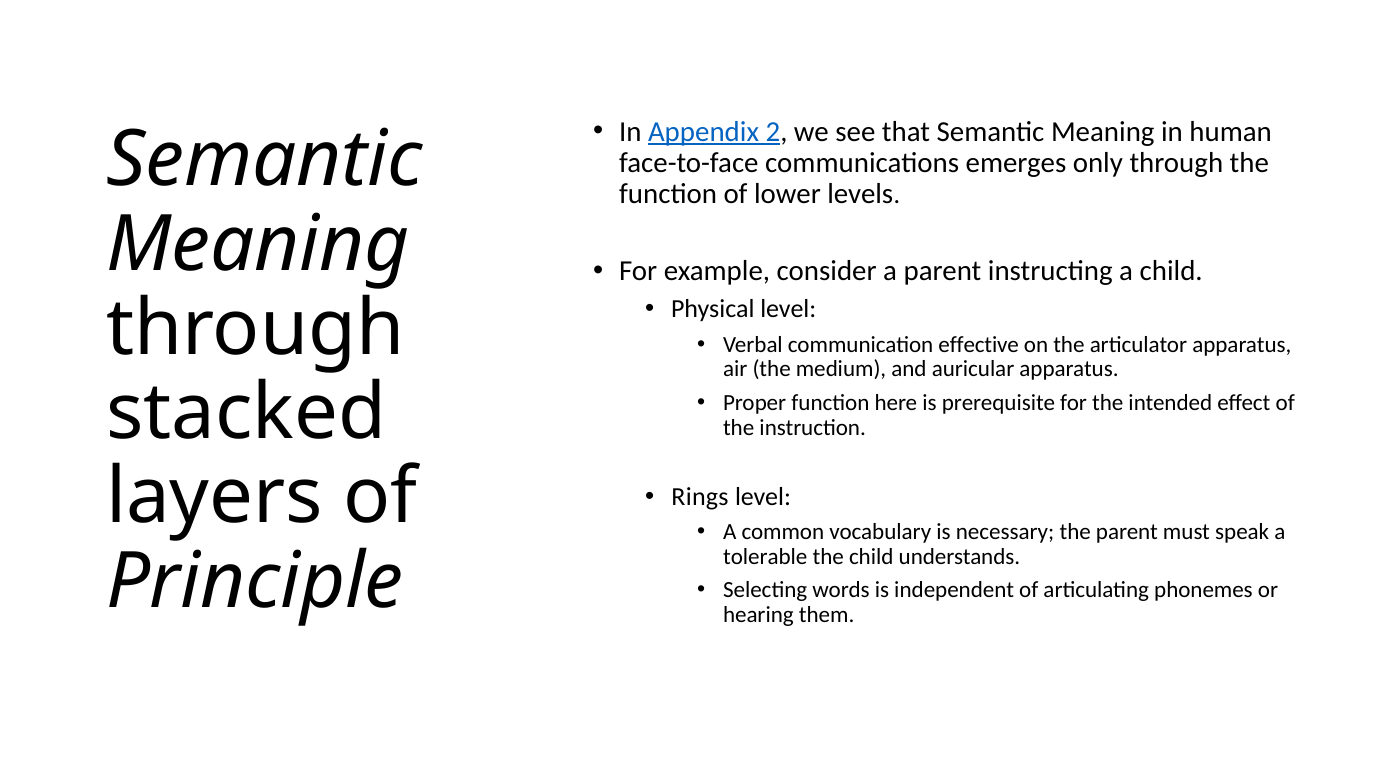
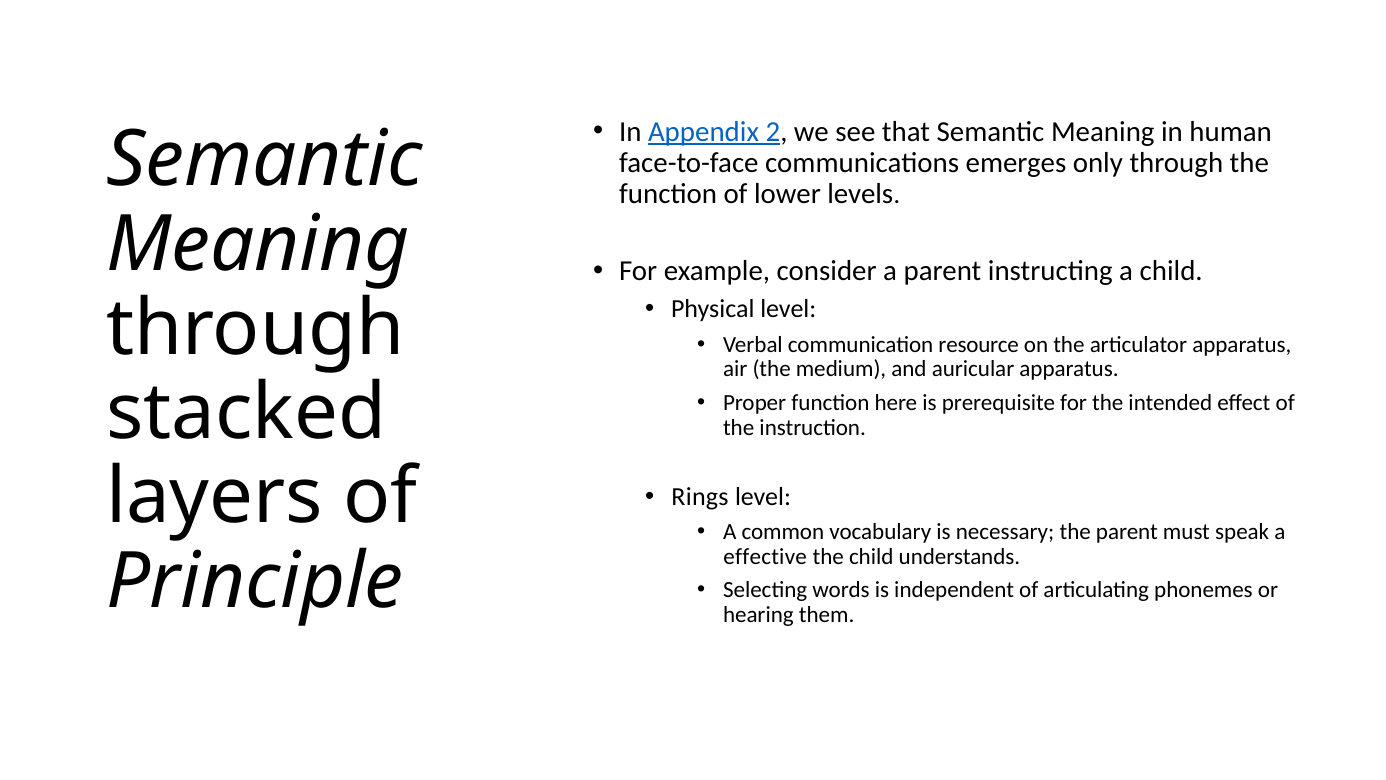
effective: effective -> resource (979, 344)
tolerable: tolerable -> effective (765, 556)
